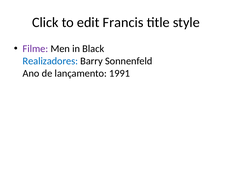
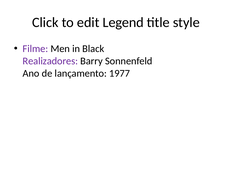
Francis: Francis -> Legend (123, 22)
Realizadores colour: blue -> purple (50, 61)
1991: 1991 -> 1977 (120, 73)
